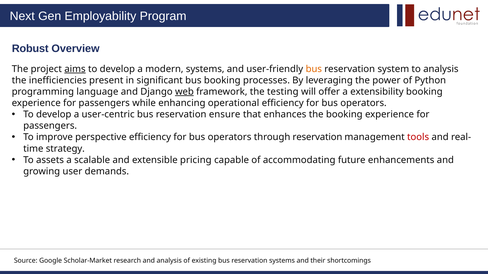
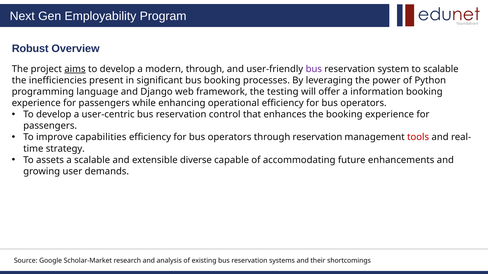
modern systems: systems -> through (205, 69)
bus colour: orange -> purple (314, 69)
to analysis: analysis -> scalable (441, 69)
web underline: present -> none (184, 92)
extensibility: extensibility -> information (377, 92)
ensure: ensure -> control (225, 115)
perspective: perspective -> capabilities (101, 137)
pricing: pricing -> diverse (196, 160)
